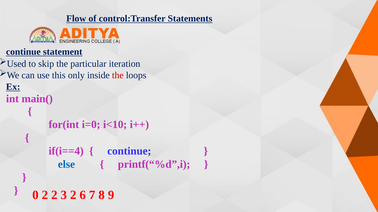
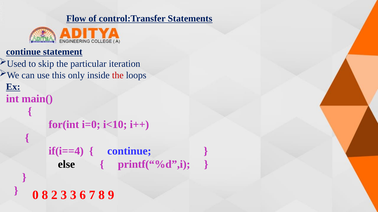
else colour: blue -> black (66, 165)
0 2: 2 -> 8 (45, 196)
3 2: 2 -> 3 (73, 196)
